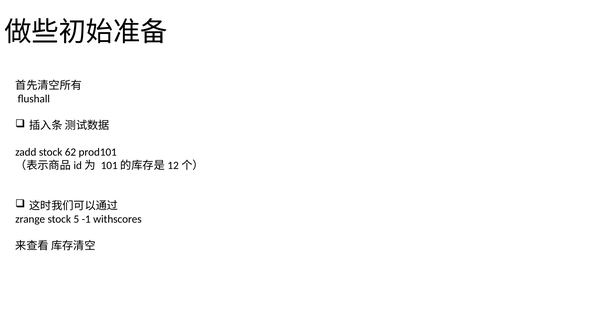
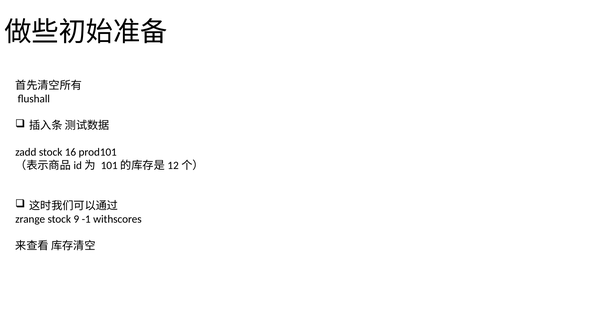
62: 62 -> 16 (70, 152)
5: 5 -> 9 (76, 219)
